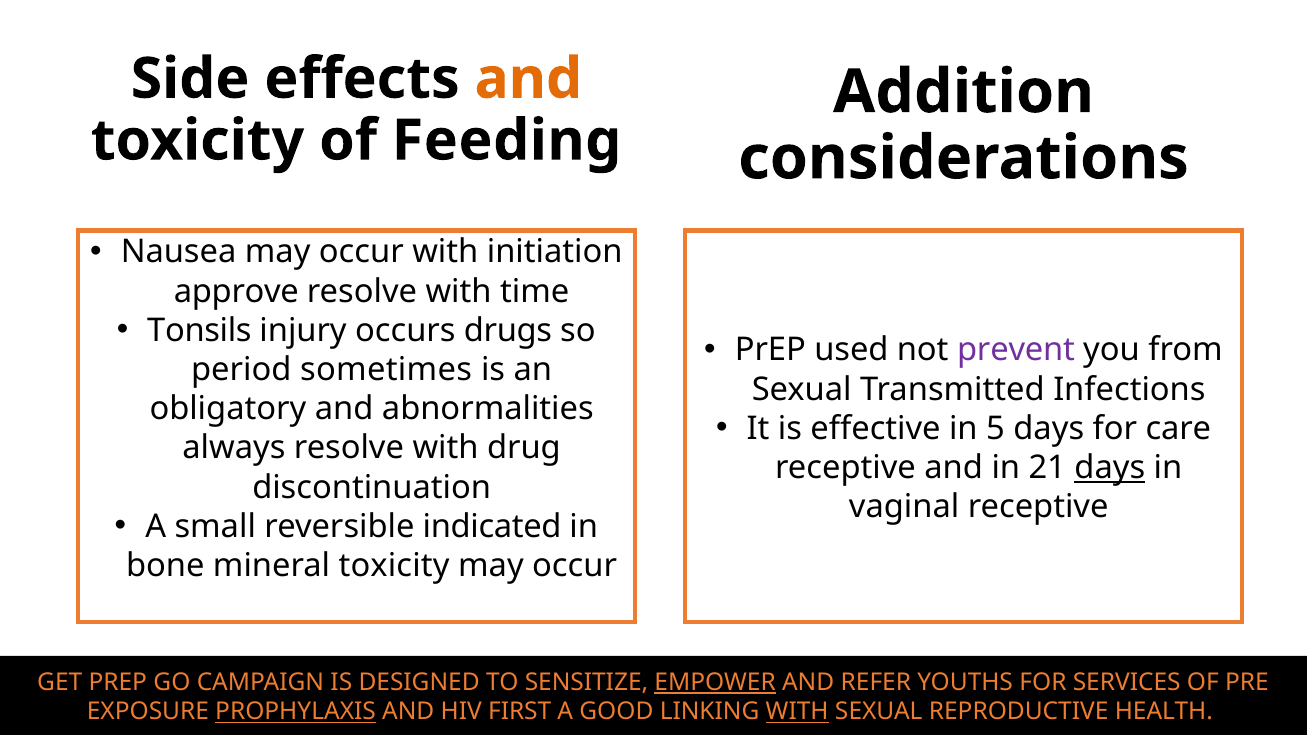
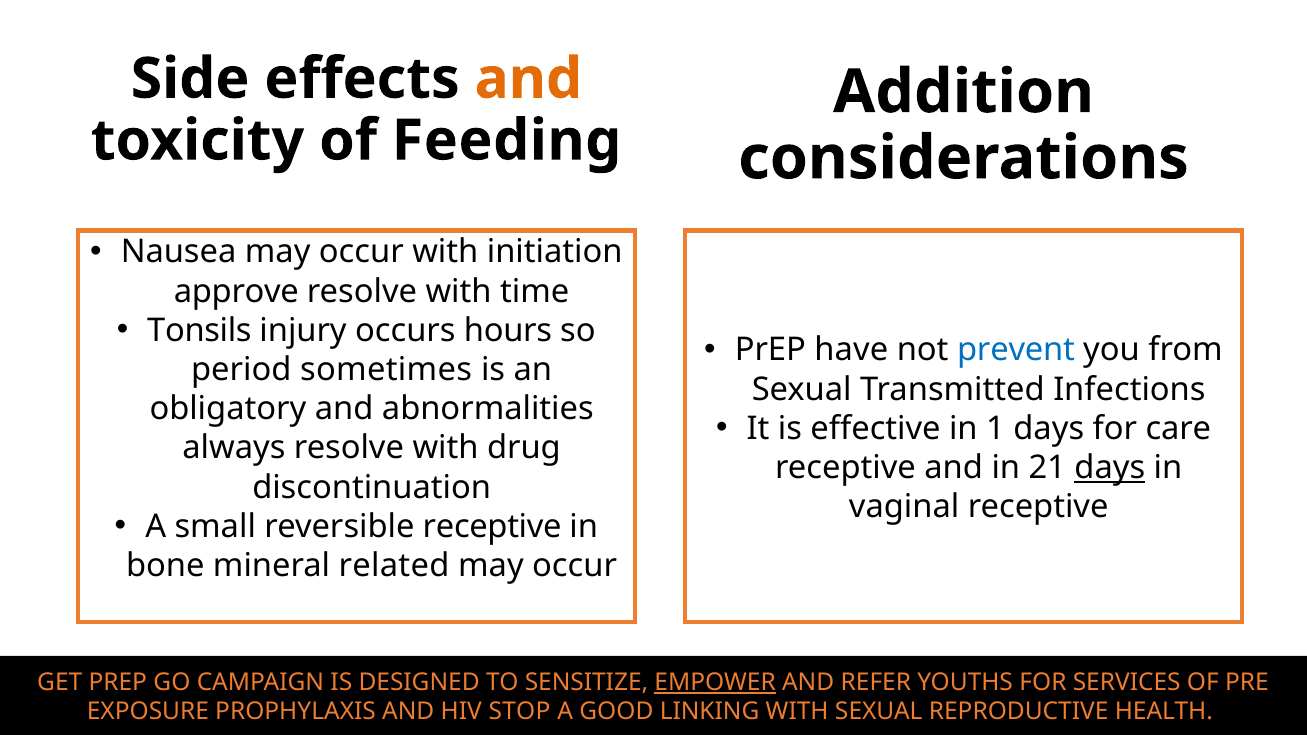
drugs: drugs -> hours (508, 331)
used: used -> have (851, 350)
prevent colour: purple -> blue (1016, 350)
5: 5 -> 1 (996, 429)
reversible indicated: indicated -> receptive (492, 527)
mineral toxicity: toxicity -> related (394, 566)
PROPHYLAXIS underline: present -> none (296, 712)
FIRST: FIRST -> STOP (519, 712)
WITH underline: present -> none (797, 712)
